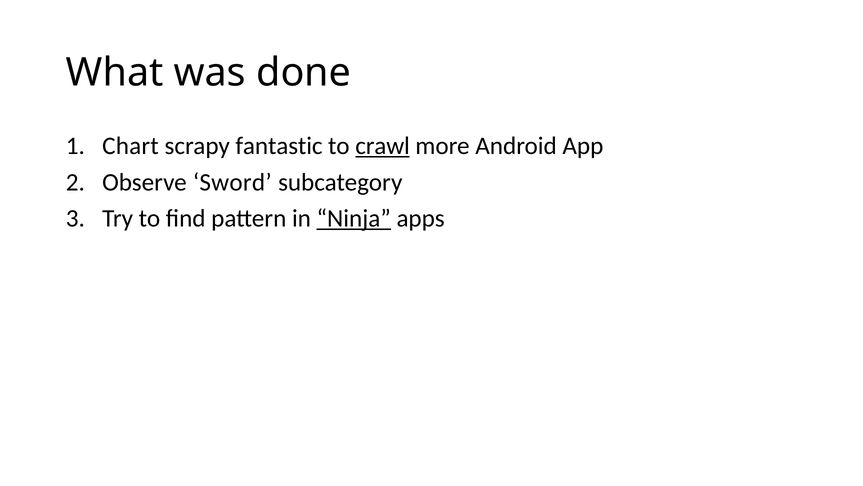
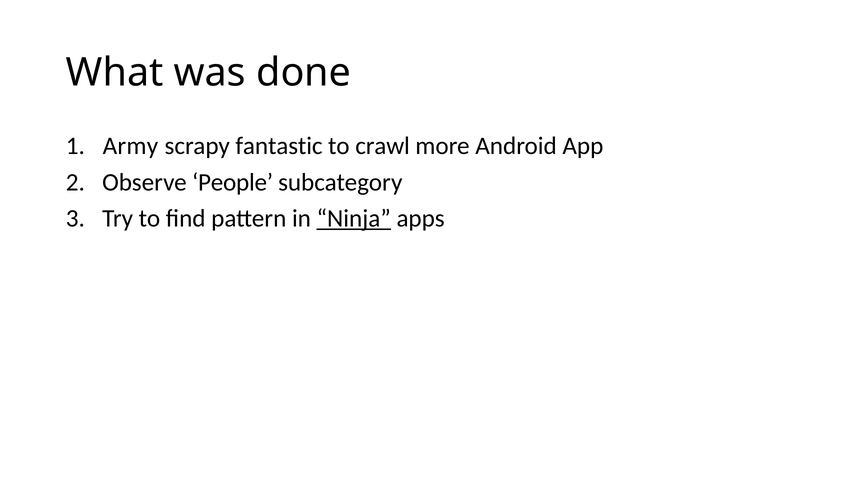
Chart: Chart -> Army (130, 146)
crawl underline: present -> none (383, 146)
Sword: Sword -> People (233, 182)
